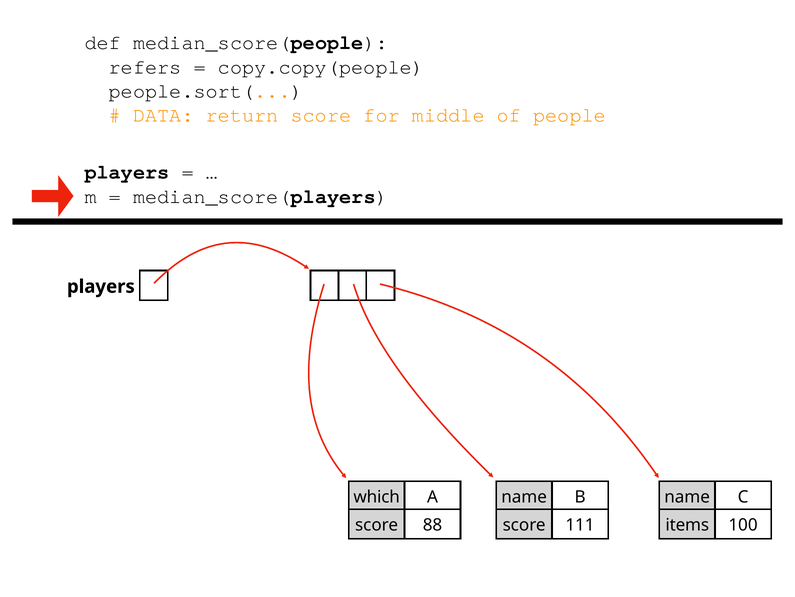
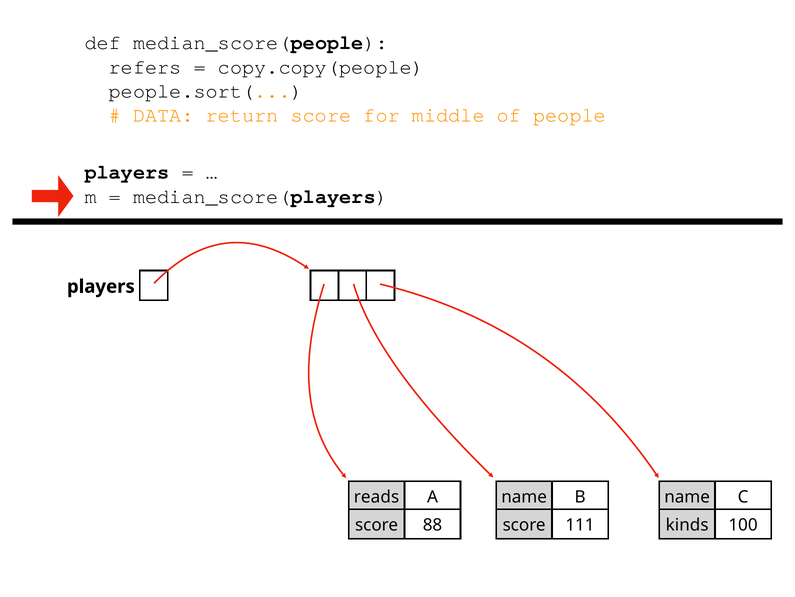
which: which -> reads (377, 497)
items: items -> kinds (687, 524)
